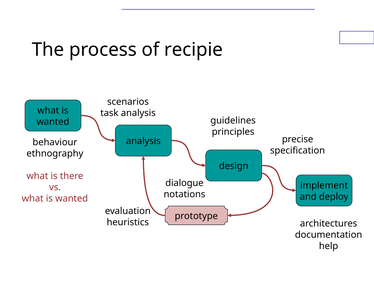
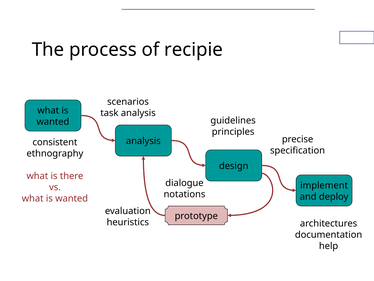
behaviour: behaviour -> consistent (55, 142)
